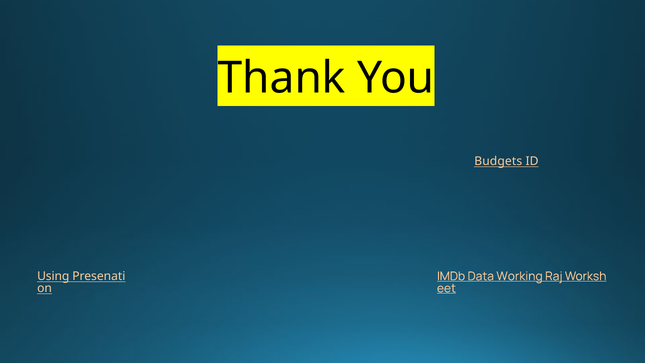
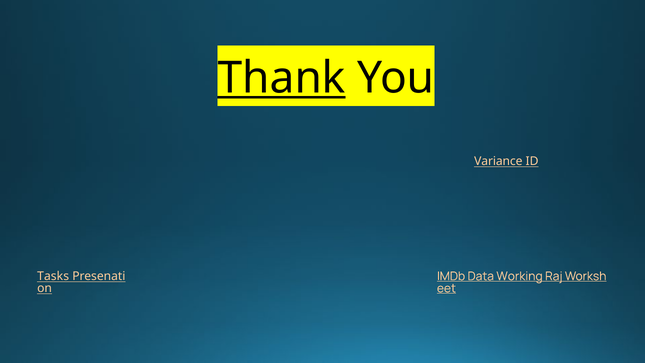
Thank underline: none -> present (282, 78)
Budgets: Budgets -> Variance (498, 161)
Using: Using -> Tasks (53, 276)
